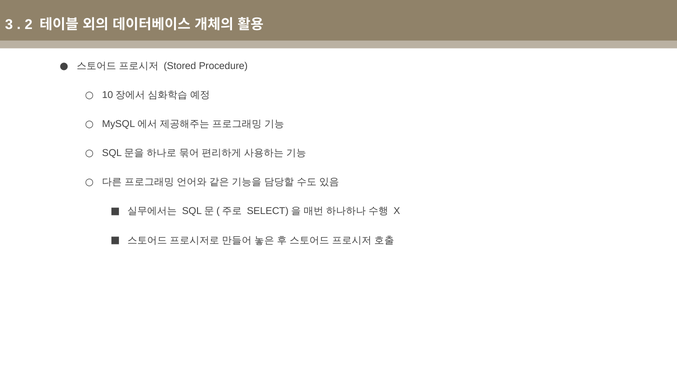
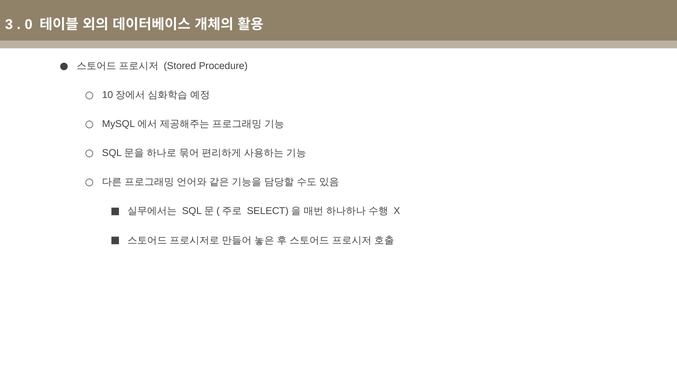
2: 2 -> 0 (29, 25)
